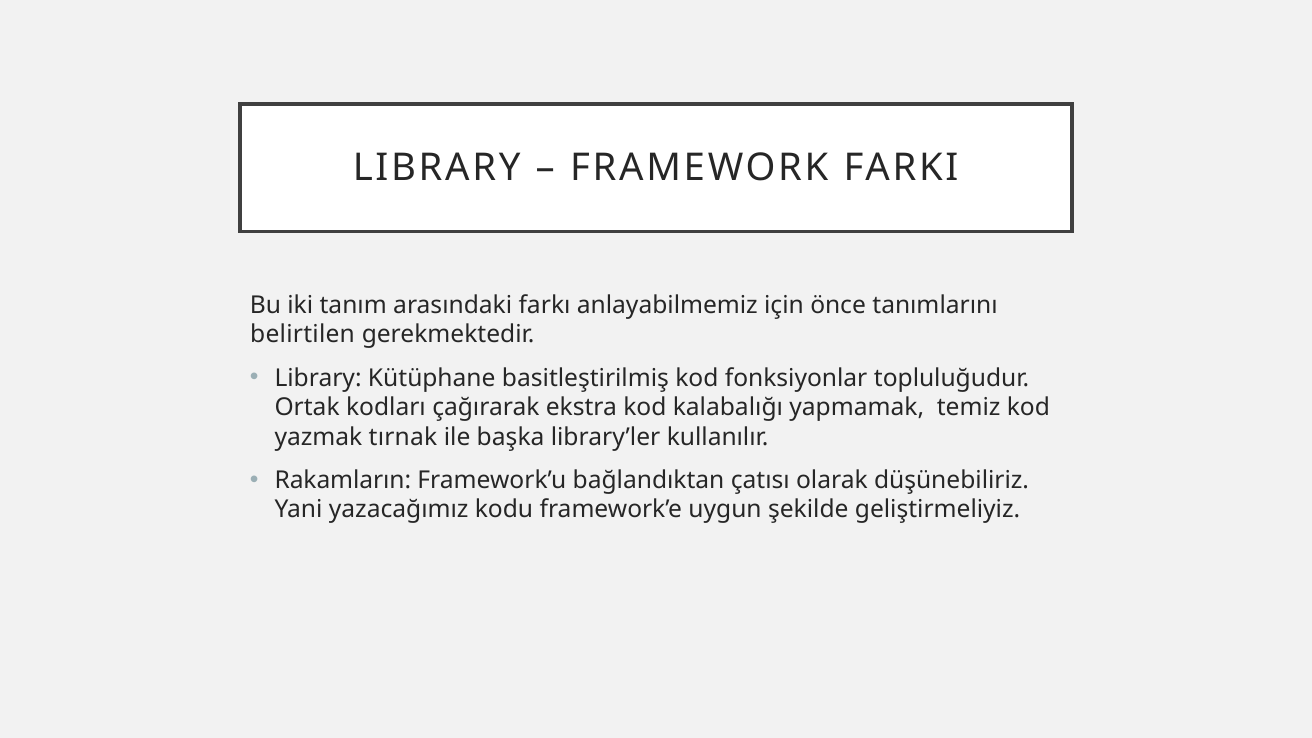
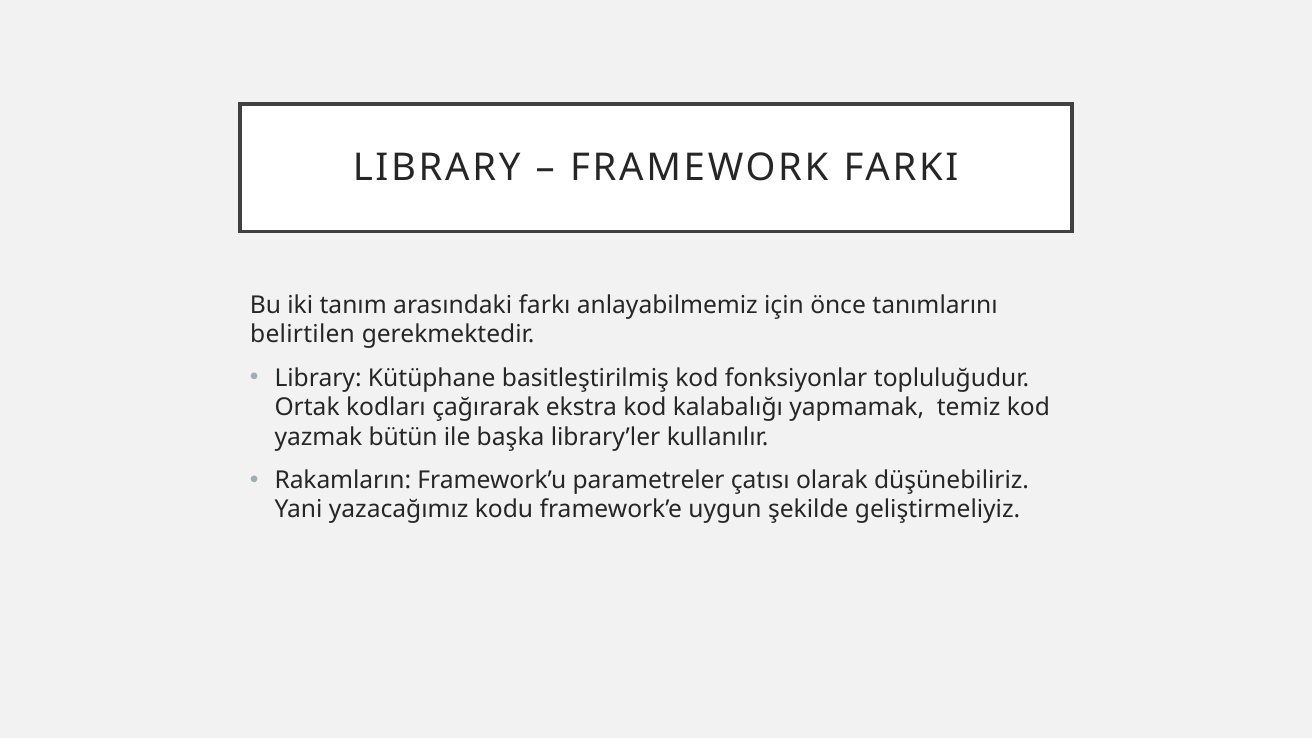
tırnak: tırnak -> bütün (403, 437)
bağlandıktan: bağlandıktan -> parametreler (649, 480)
